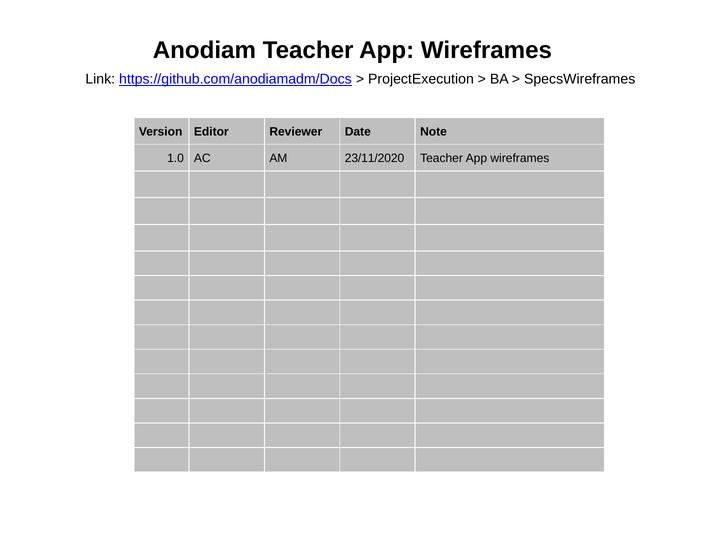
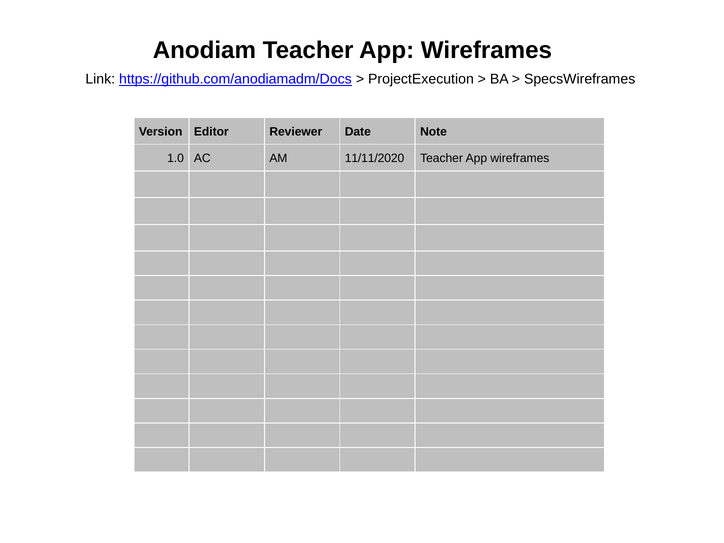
23/11/2020: 23/11/2020 -> 11/11/2020 (374, 158)
